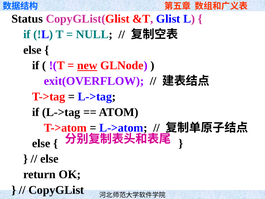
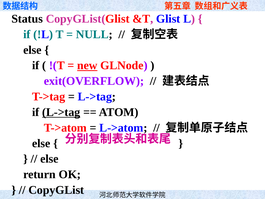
L->tag underline: none -> present (61, 112)
